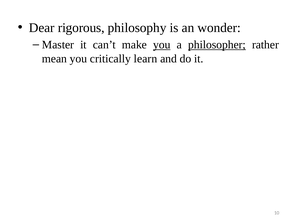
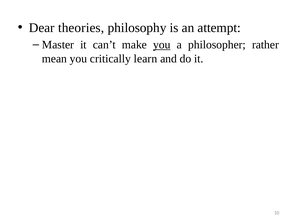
rigorous: rigorous -> theories (81, 28)
wonder: wonder -> attempt (219, 28)
philosopher underline: present -> none (217, 45)
